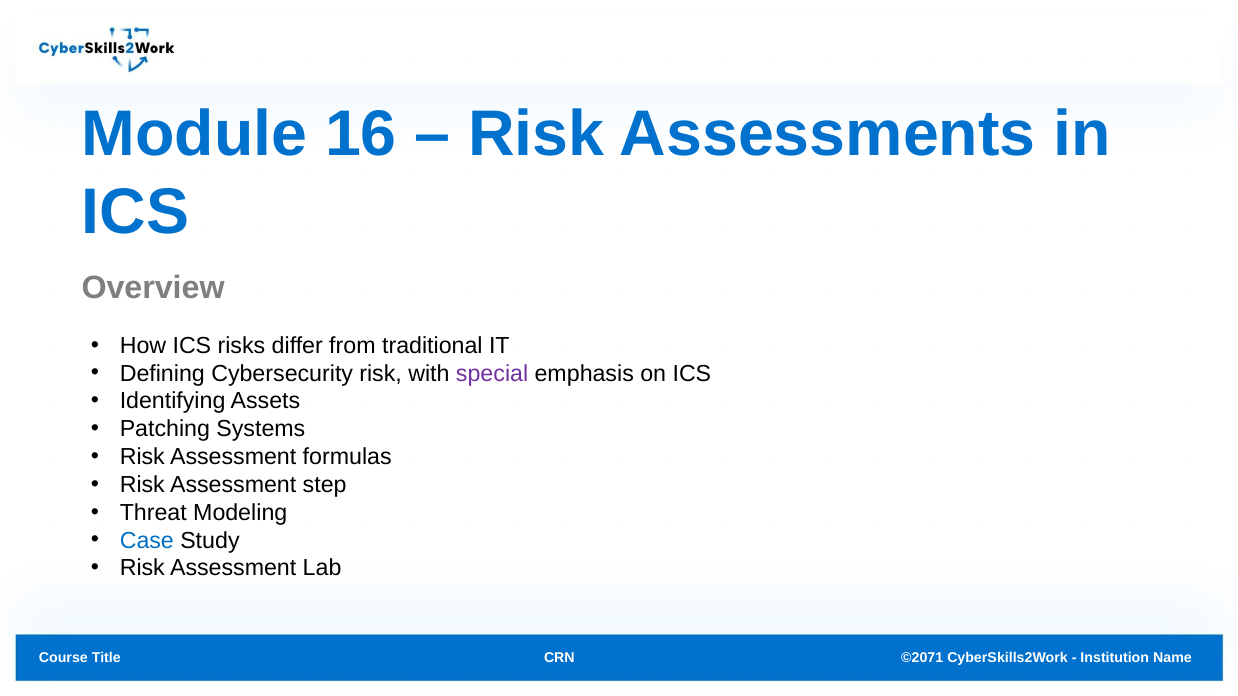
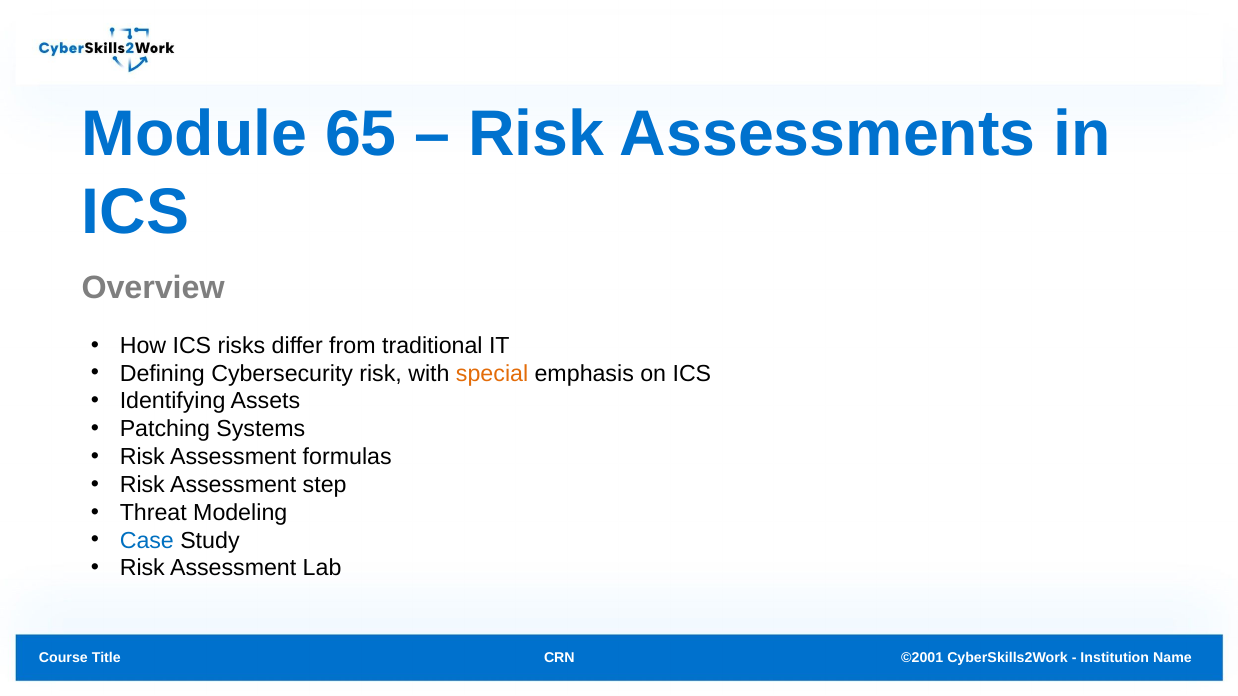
16: 16 -> 65 (361, 135)
special colour: purple -> orange (492, 374)
©2071: ©2071 -> ©2001 (922, 658)
